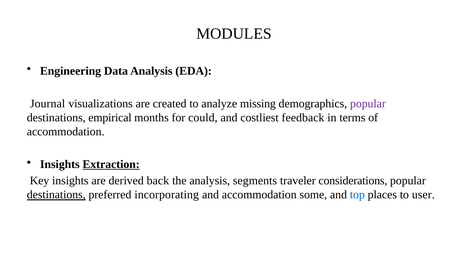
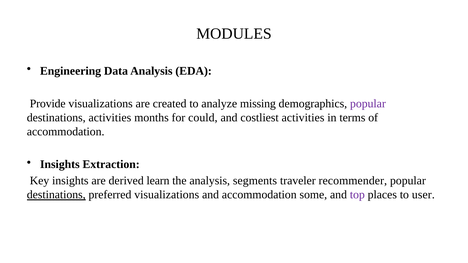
Journal: Journal -> Provide (48, 104)
destinations empirical: empirical -> activities (110, 118)
costliest feedback: feedback -> activities (303, 118)
Extraction underline: present -> none (111, 165)
back: back -> learn (158, 181)
considerations: considerations -> recommender (353, 181)
preferred incorporating: incorporating -> visualizations (167, 195)
top colour: blue -> purple (357, 195)
